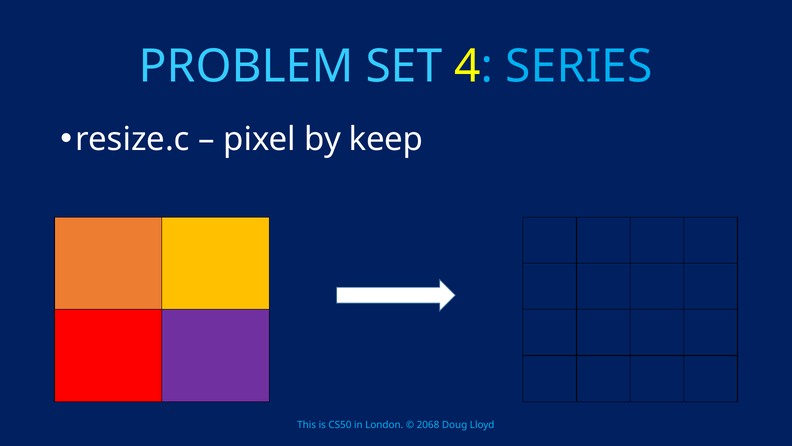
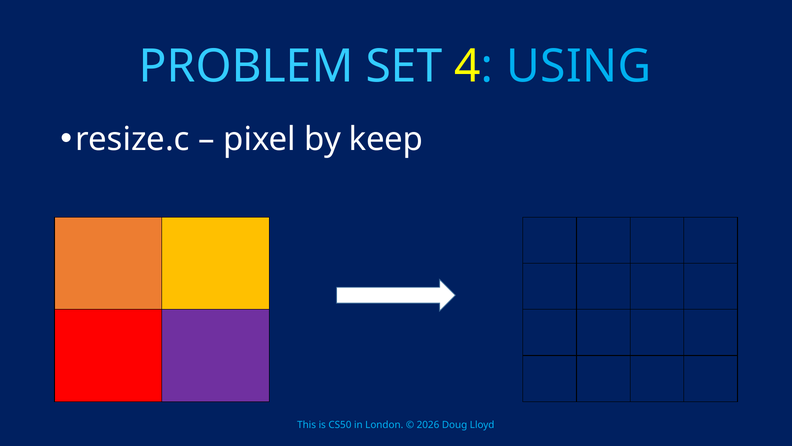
SERIES: SERIES -> USING (579, 66)
2068: 2068 -> 2026 (428, 425)
